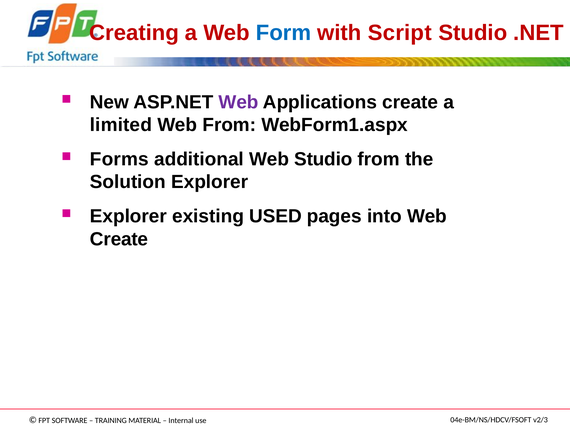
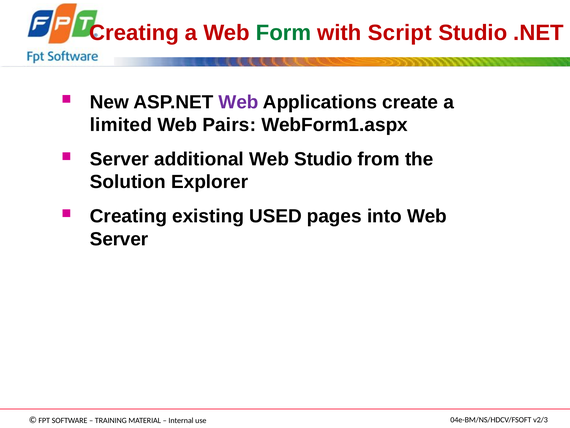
Form colour: blue -> green (284, 33)
Web From: From -> Pairs (229, 125)
Forms: Forms -> Server (119, 159)
Explorer: Explorer -> Creating (128, 216)
Create: Create -> Server (119, 239)
